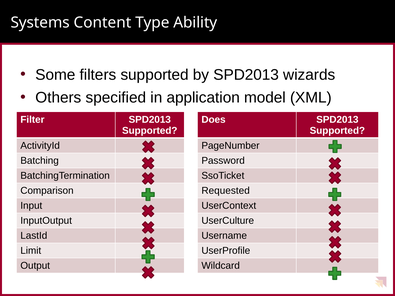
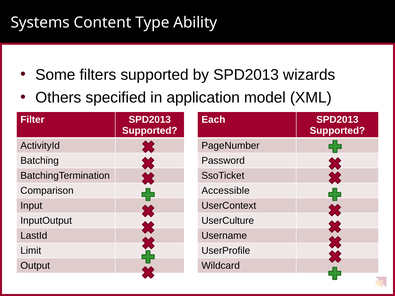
Does: Does -> Each (213, 120)
Requested: Requested -> Accessible (226, 191)
